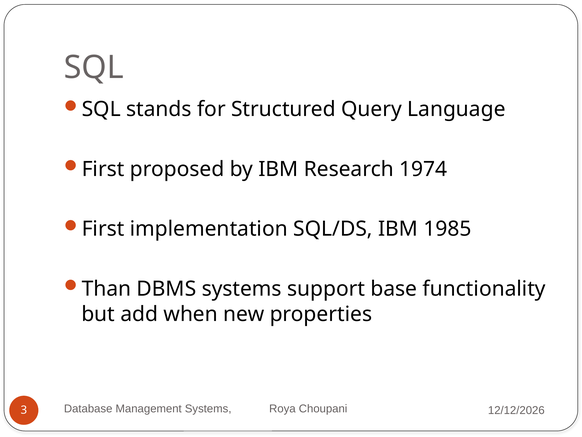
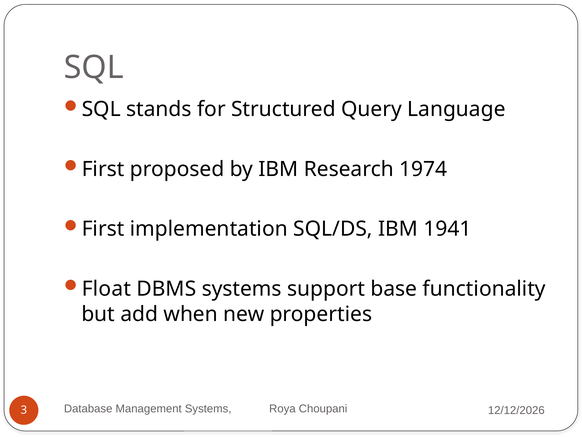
1985: 1985 -> 1941 (447, 229)
Than: Than -> Float (106, 289)
